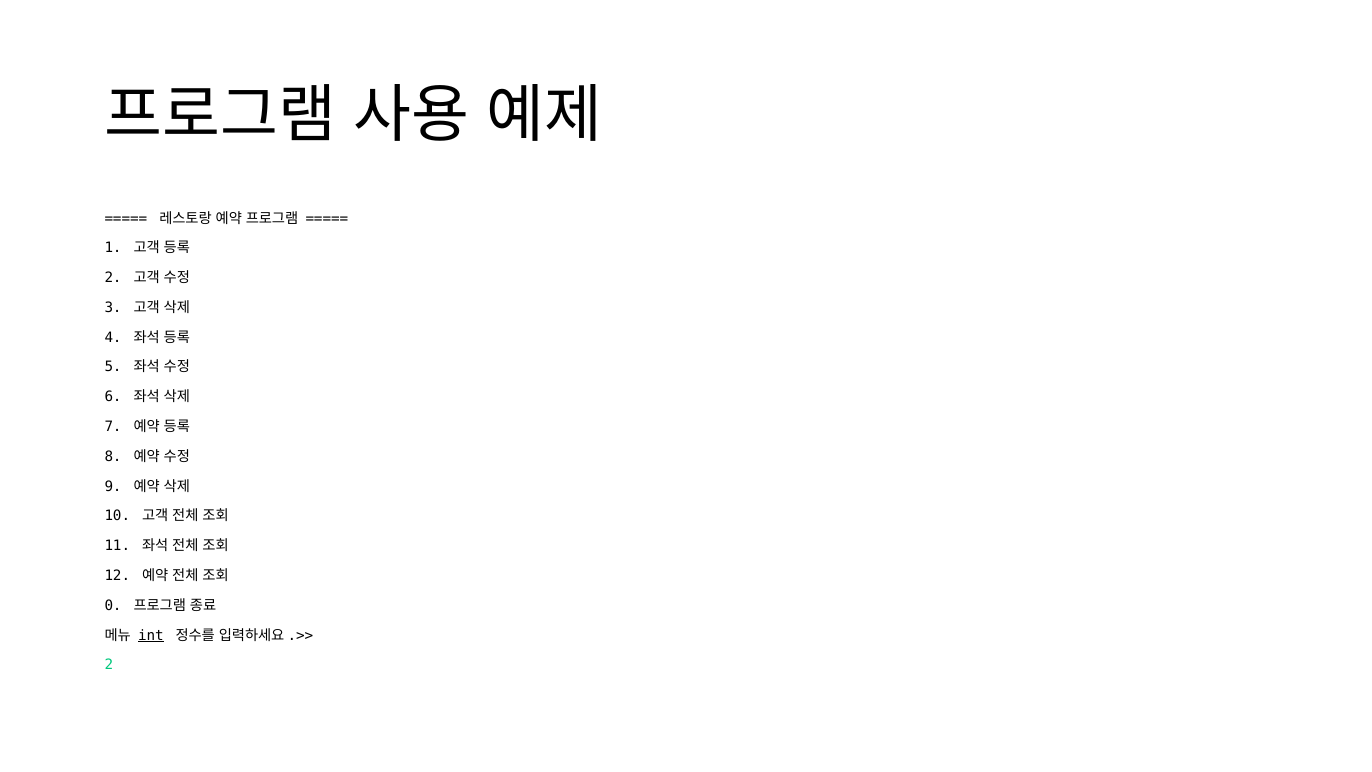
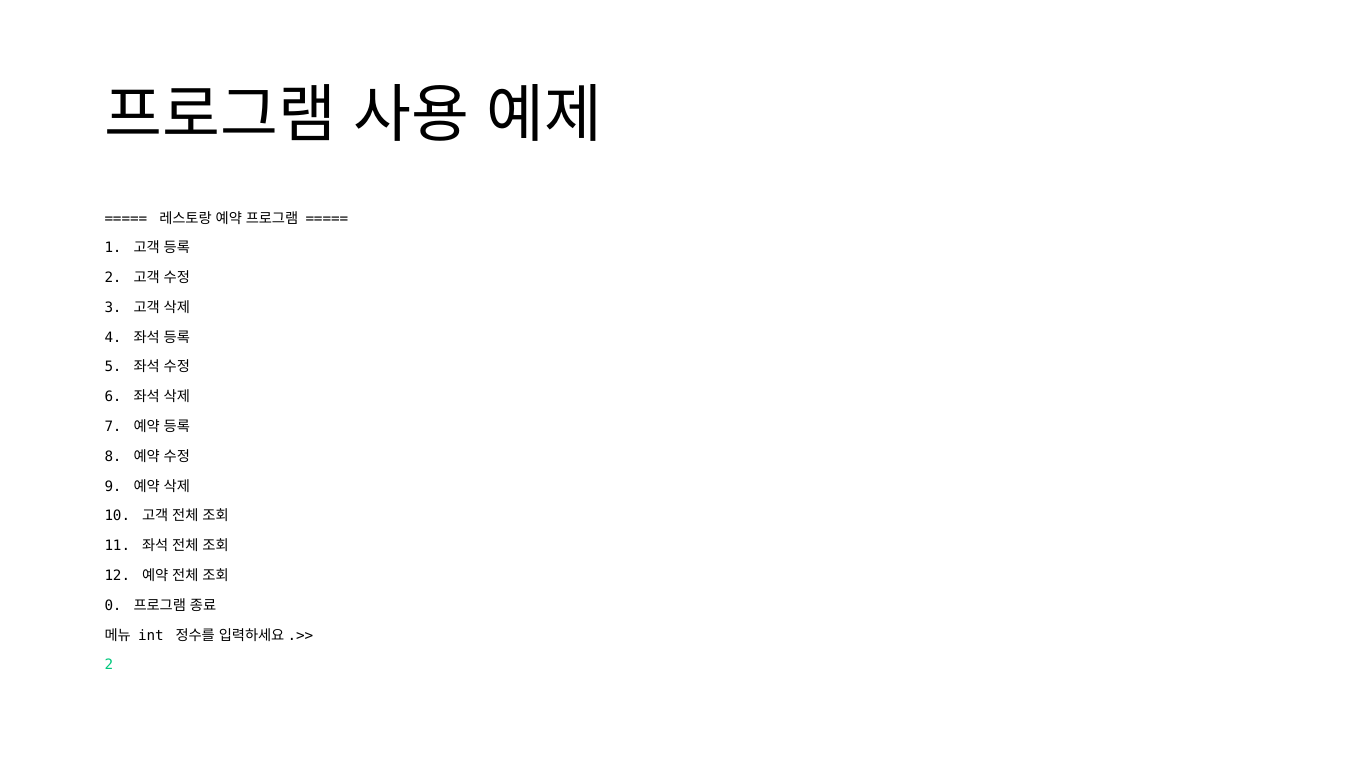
int underline: present -> none (151, 635)
